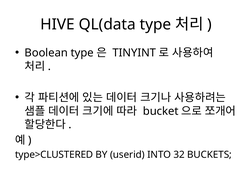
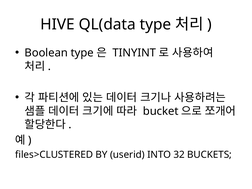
type>CLUSTERED: type>CLUSTERED -> files>CLUSTERED (54, 155)
